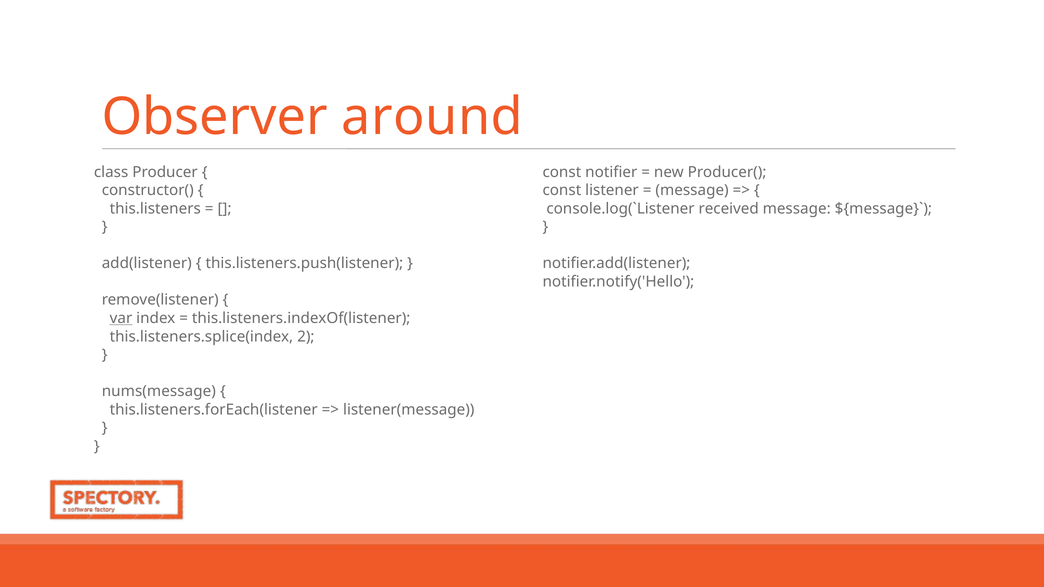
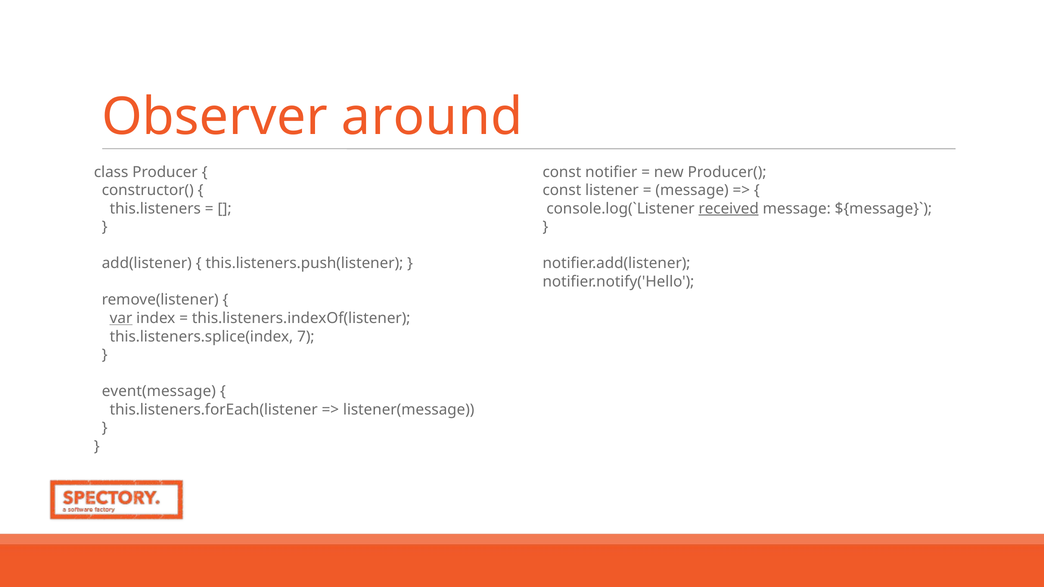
received underline: none -> present (729, 209)
2: 2 -> 7 (306, 337)
nums(message: nums(message -> event(message (159, 391)
